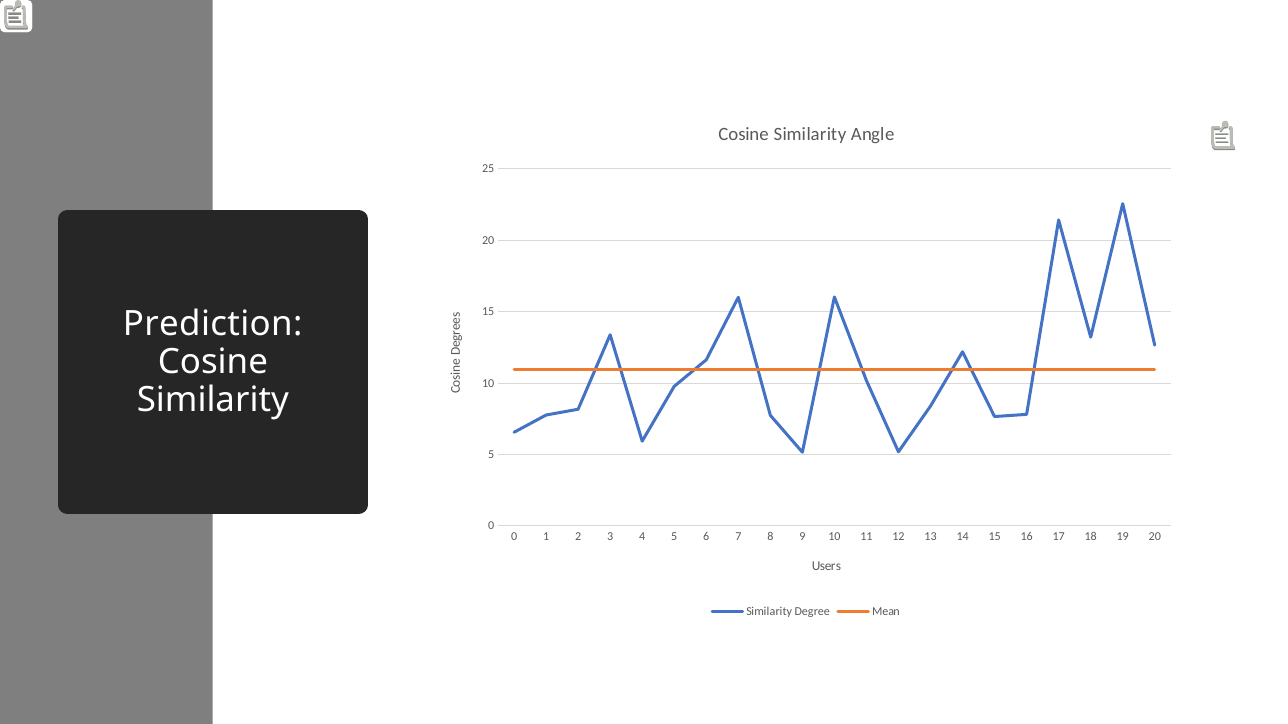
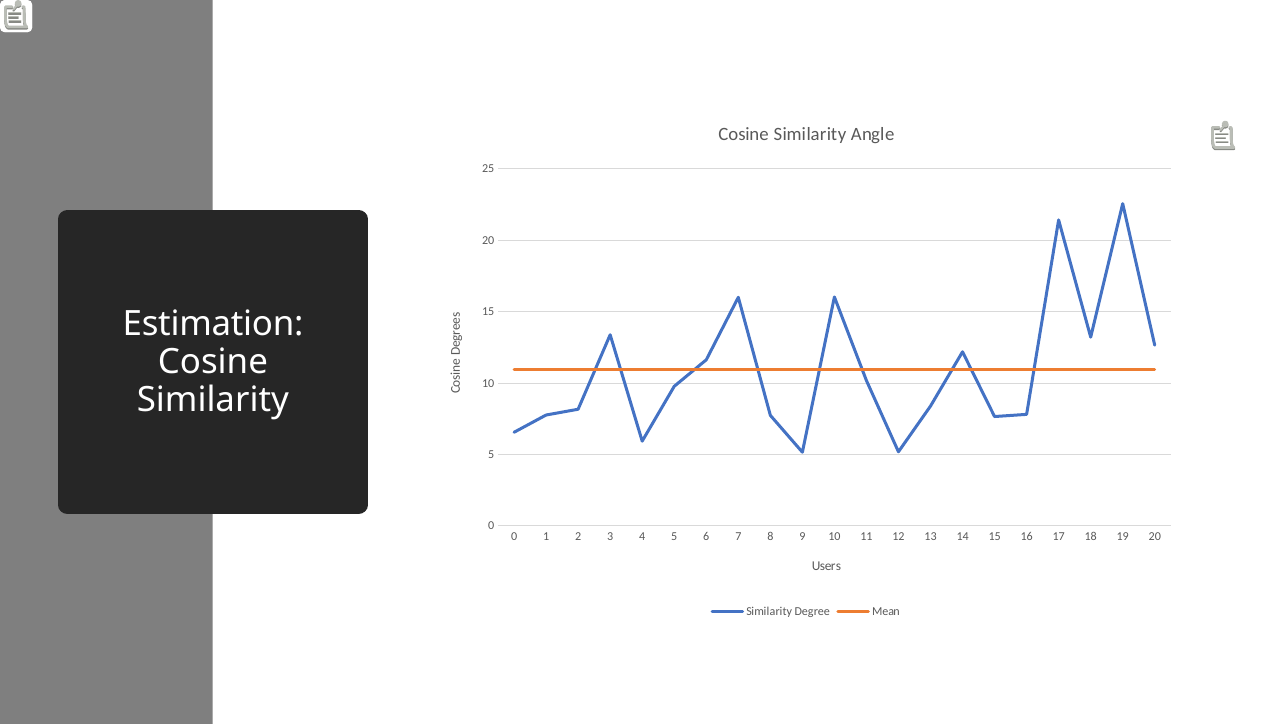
Prediction: Prediction -> Estimation (213, 324)
